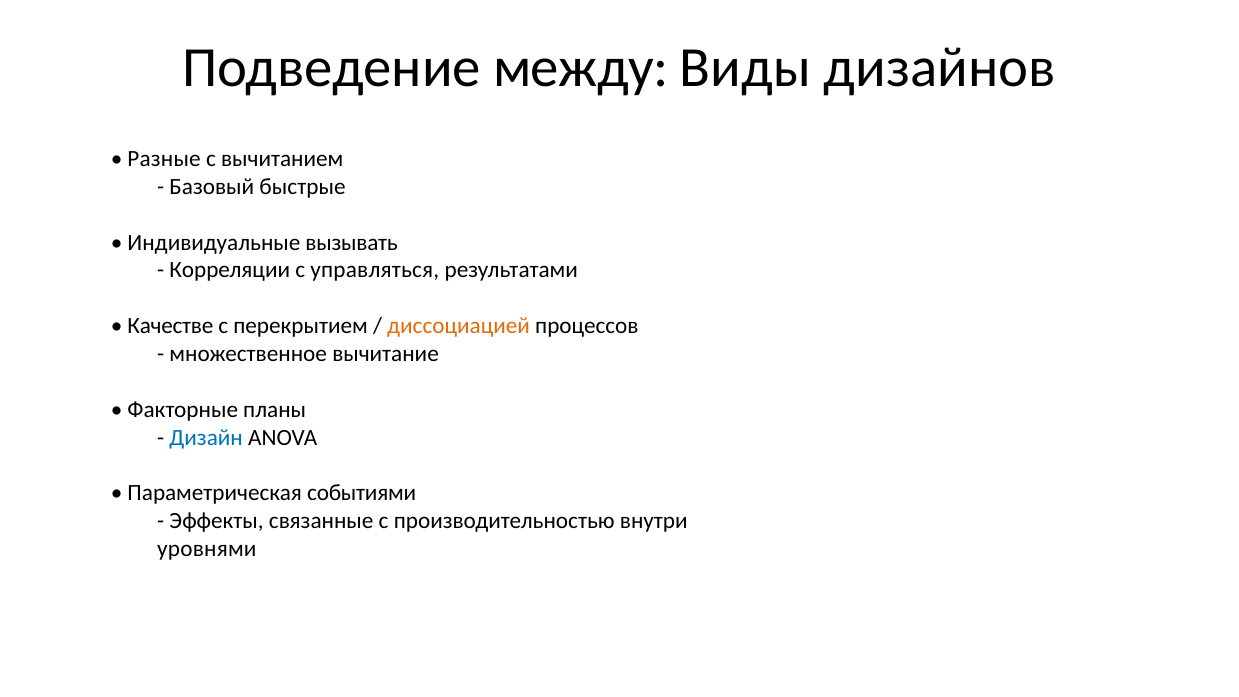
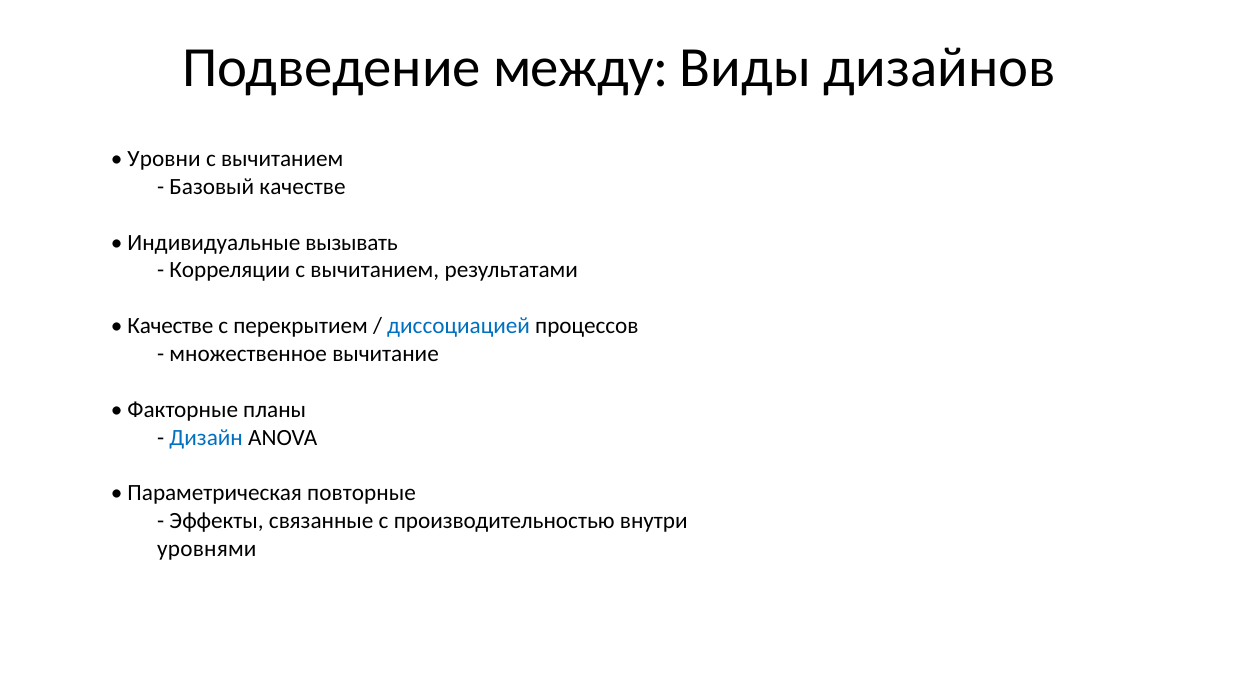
Разные: Разные -> Уровни (164, 159)
Базовый быстрые: быстрые -> качестве (303, 187)
Корреляции с управляться: управляться -> вычитанием (375, 270)
диссоциацией colour: orange -> blue (459, 326)
событиями: событиями -> повторные (362, 493)
